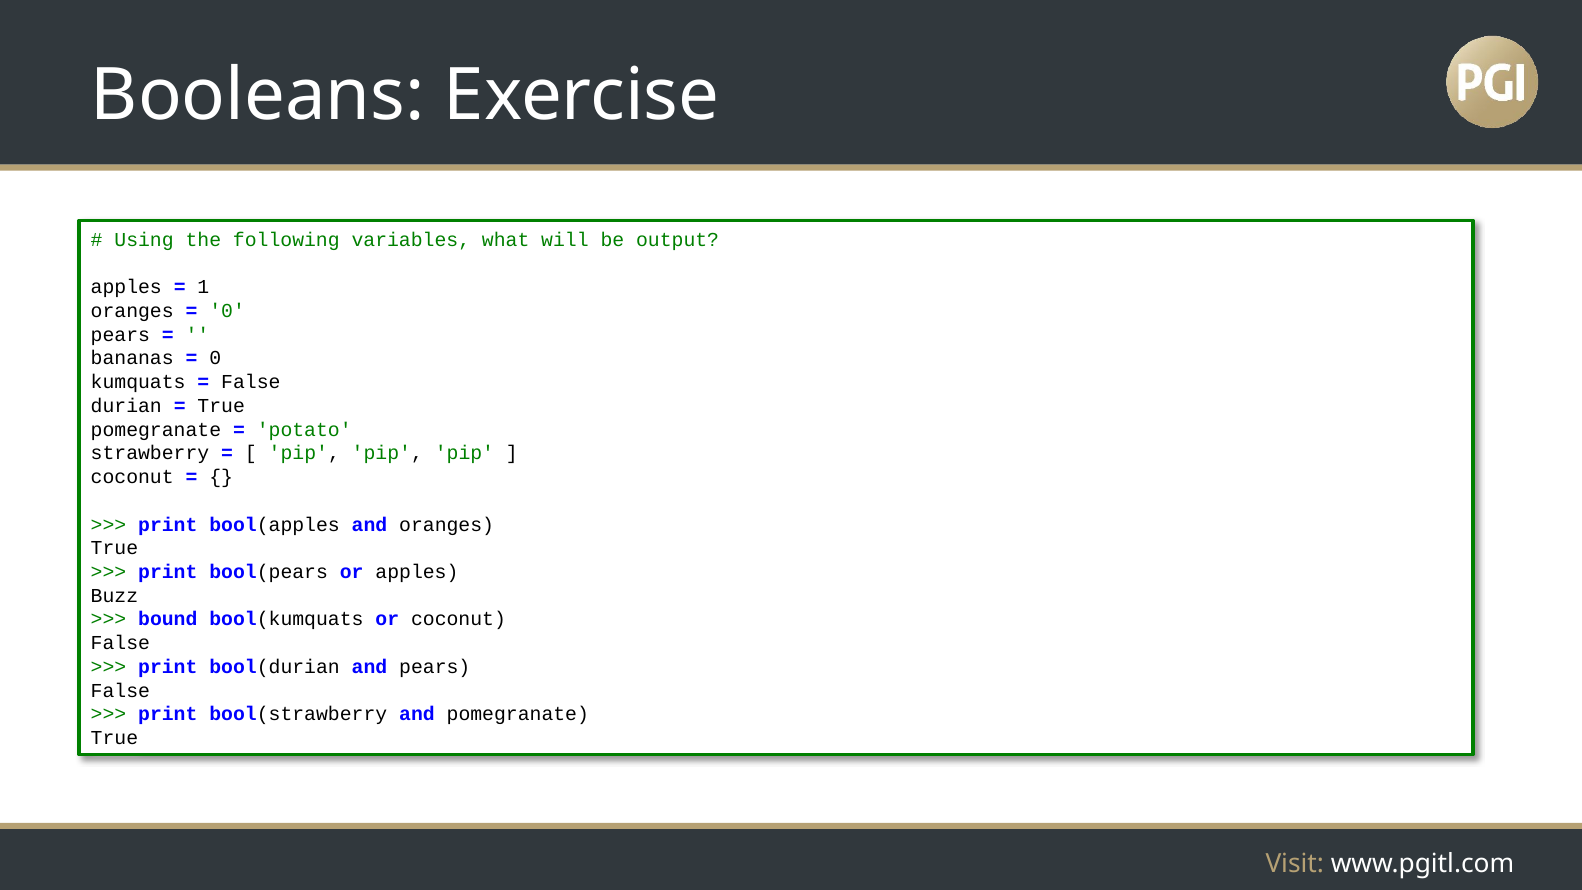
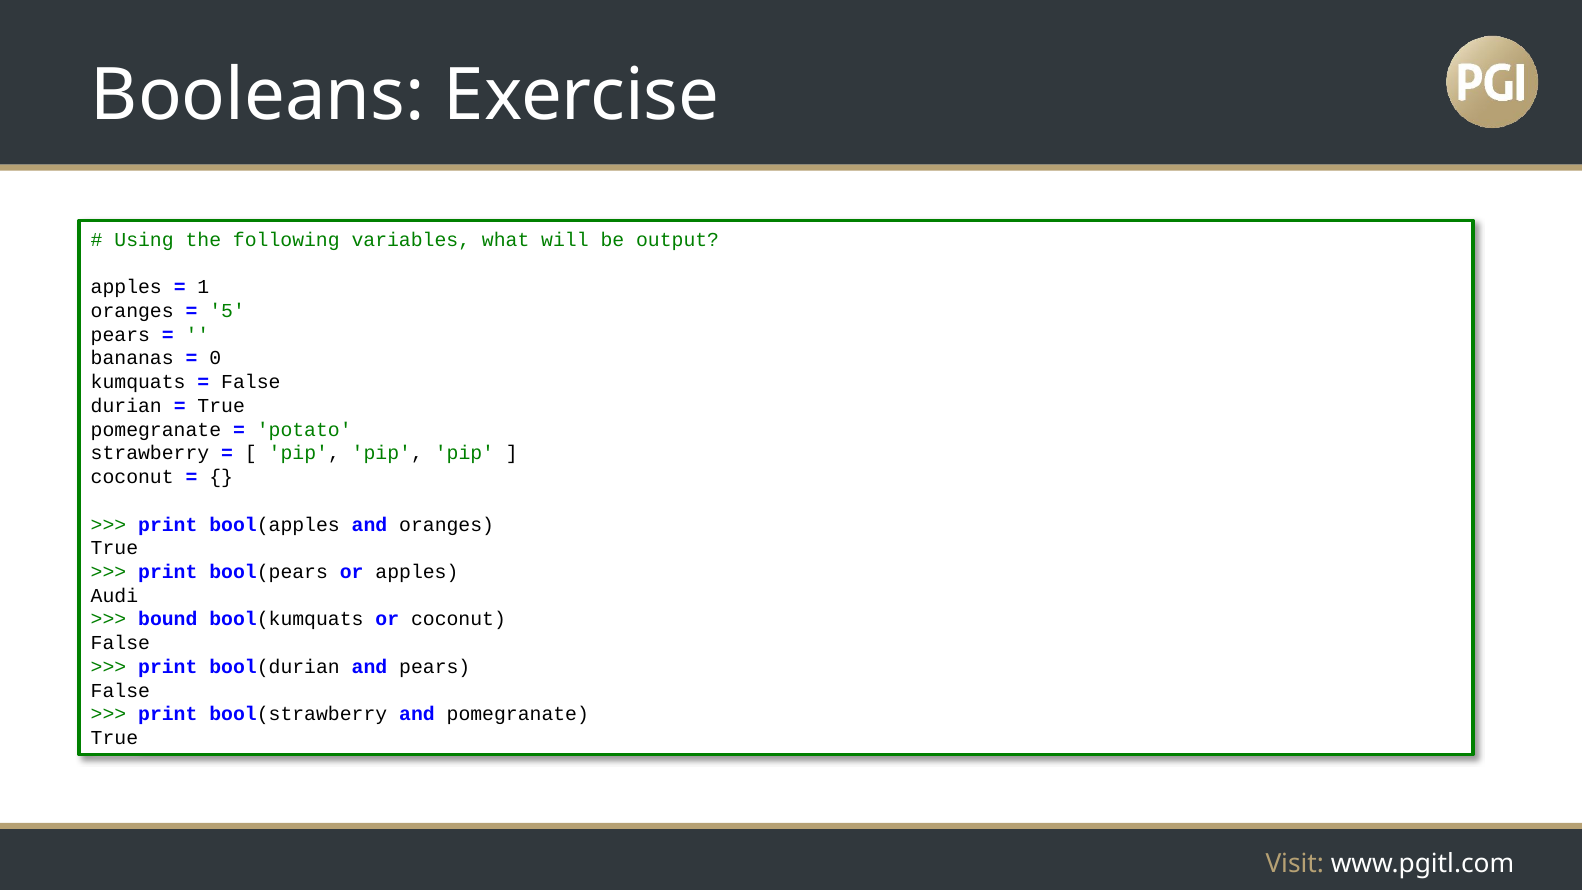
0: 0 -> 5 (227, 311)
Buzz: Buzz -> Audi (114, 596)
